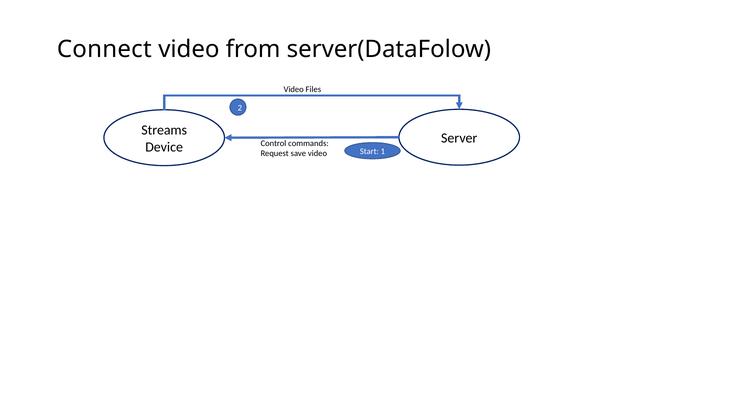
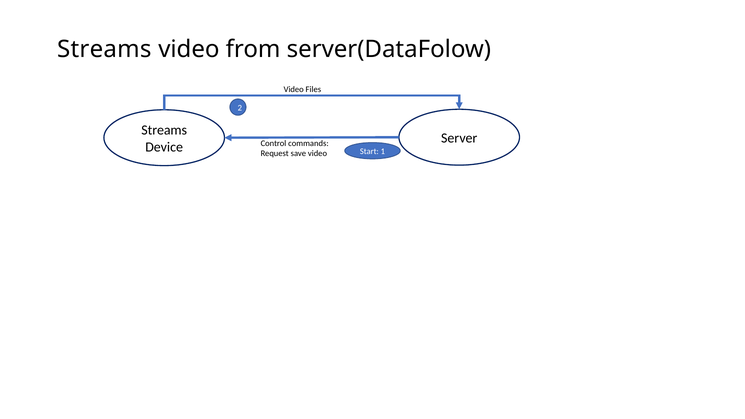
Connect: Connect -> Streams (104, 49)
